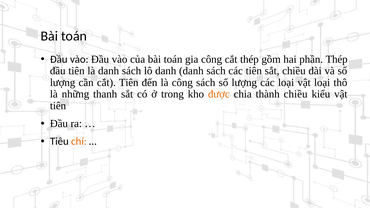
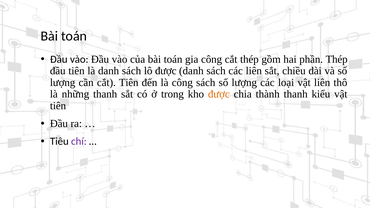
lô danh: danh -> được (166, 71)
các tiên: tiên -> liên (254, 71)
vật loại: loại -> liên (322, 83)
thành chiều: chiều -> thanh (296, 94)
chí colour: orange -> purple (79, 142)
